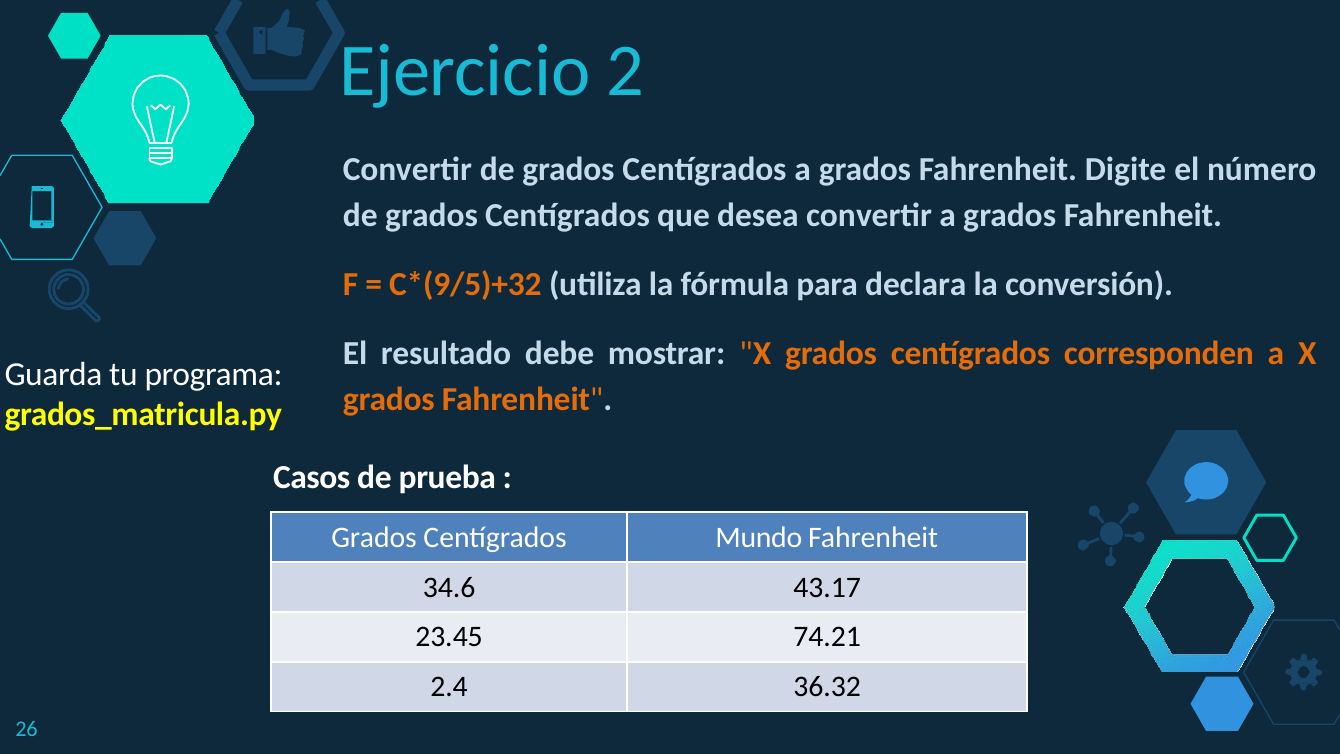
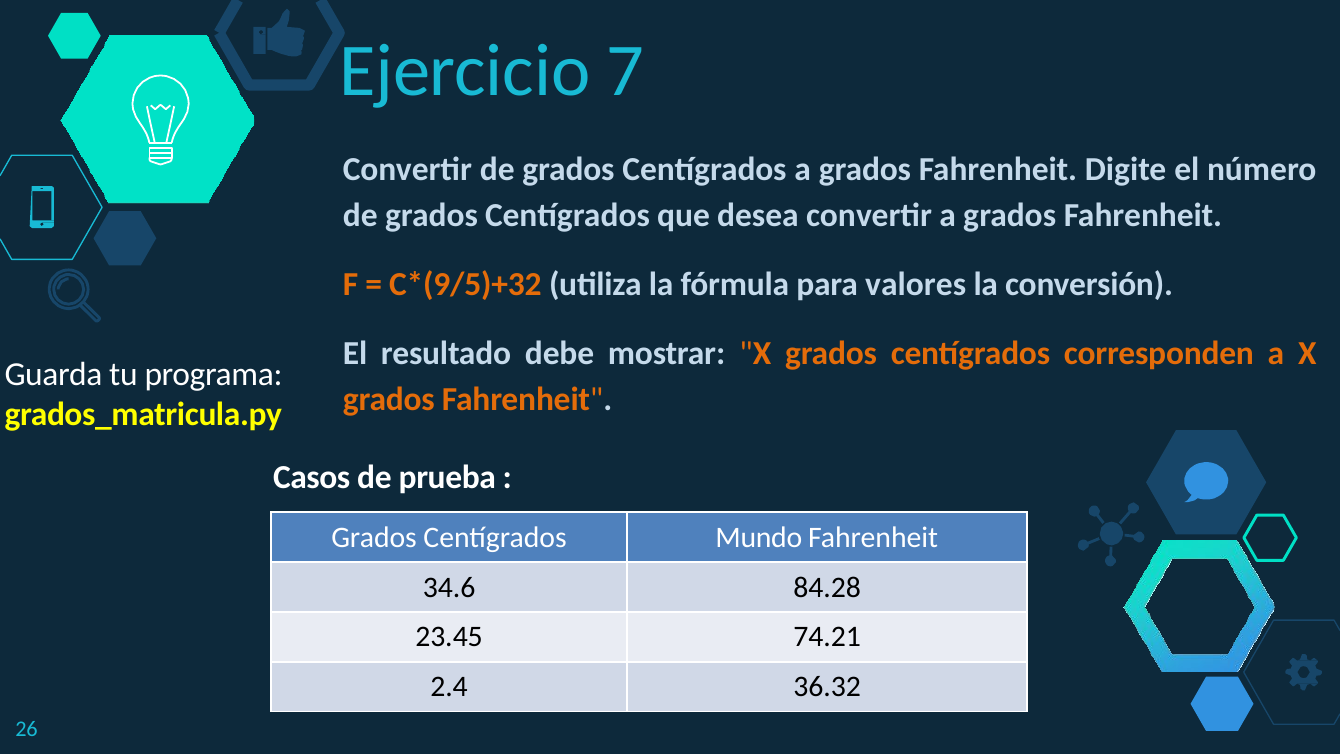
2: 2 -> 7 (625, 71)
declara: declara -> valores (916, 284)
43.17: 43.17 -> 84.28 (827, 587)
